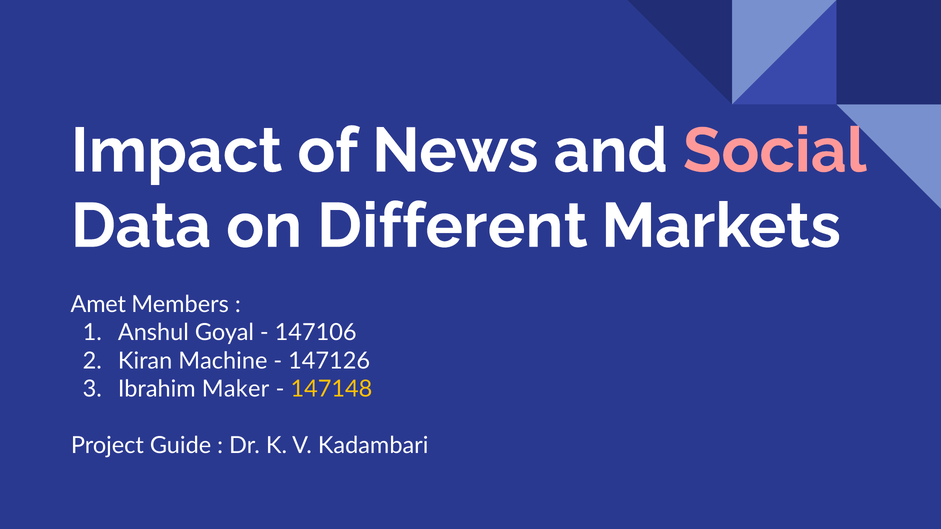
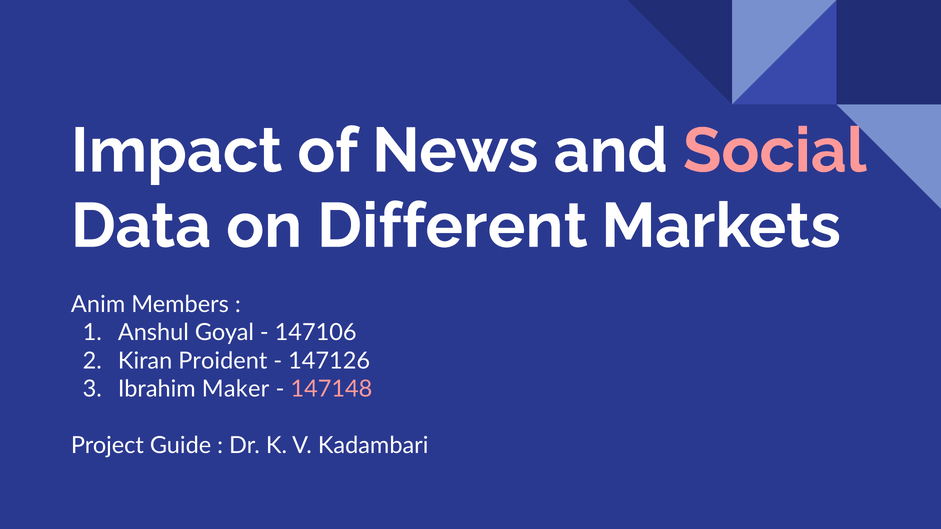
Amet: Amet -> Anim (98, 305)
Machine: Machine -> Proident (223, 361)
147148 colour: yellow -> pink (331, 389)
